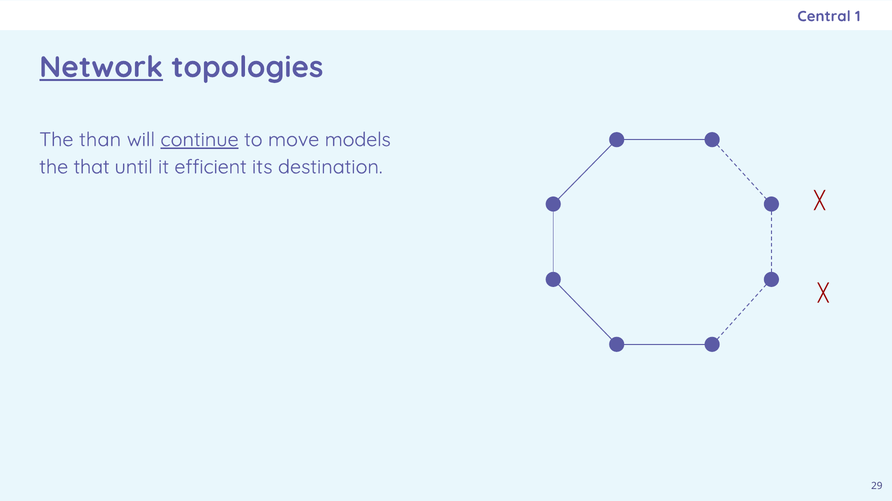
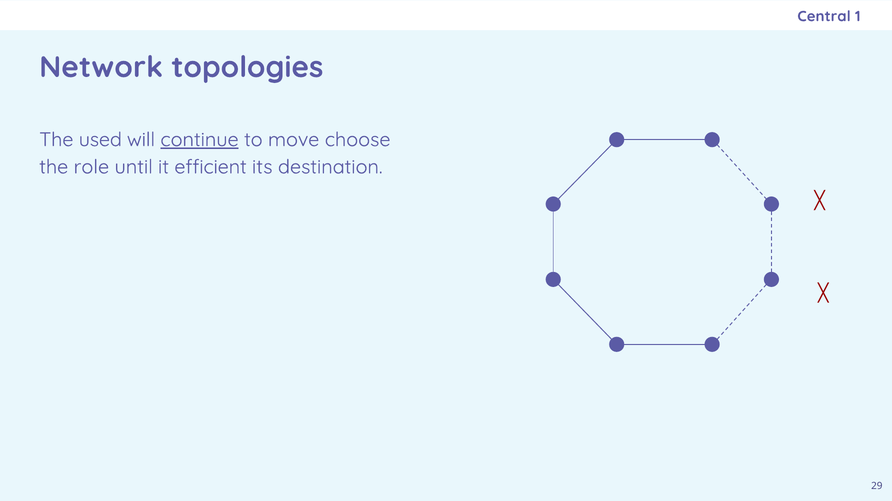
Network underline: present -> none (101, 67)
than: than -> used (100, 140)
models: models -> choose (358, 140)
that: that -> role (91, 167)
